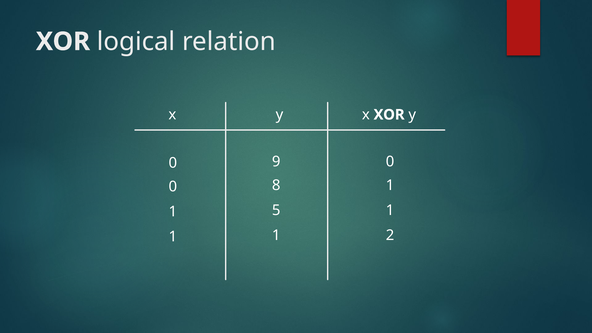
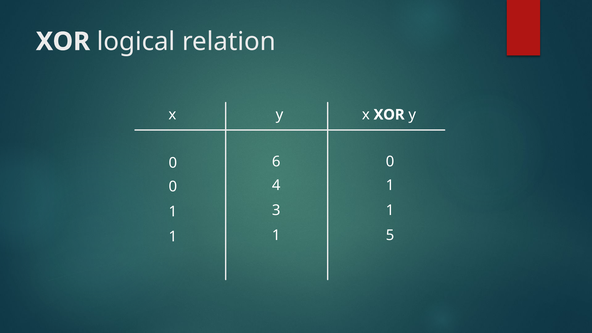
9: 9 -> 6 (276, 162)
8: 8 -> 4 (276, 185)
5: 5 -> 3 (276, 210)
2: 2 -> 5 (390, 235)
